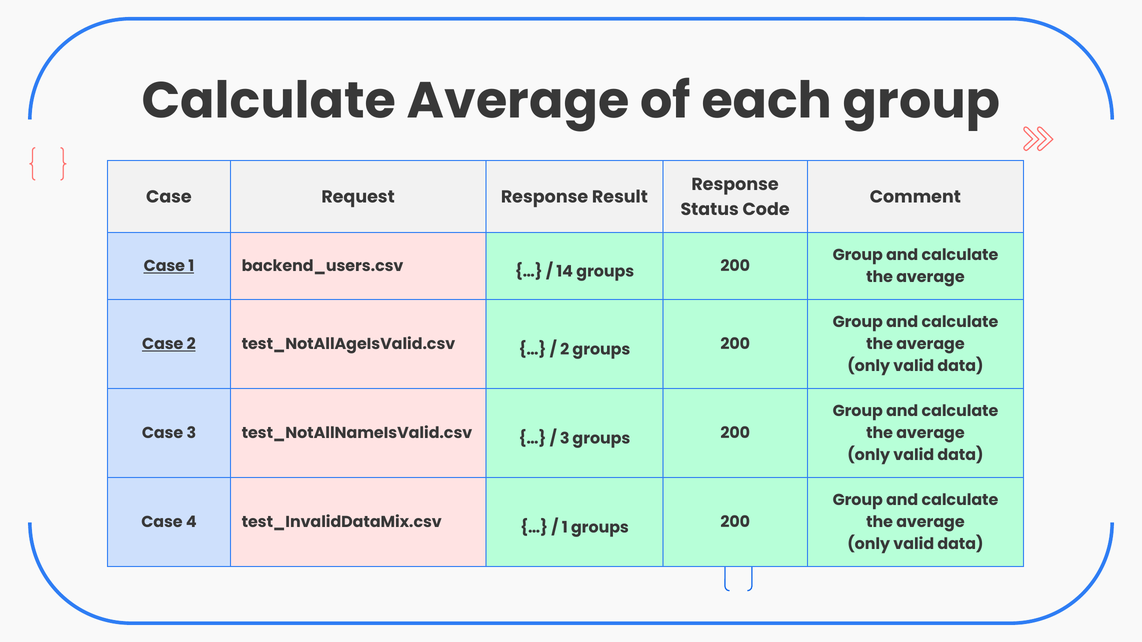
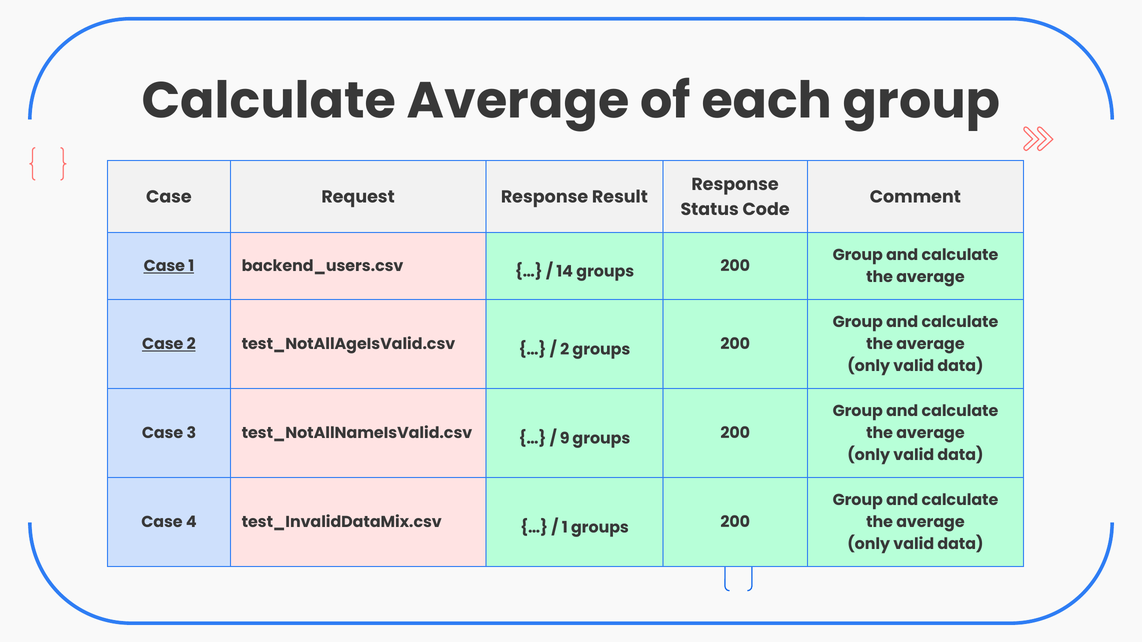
3: 3 -> 9 (565, 439)
